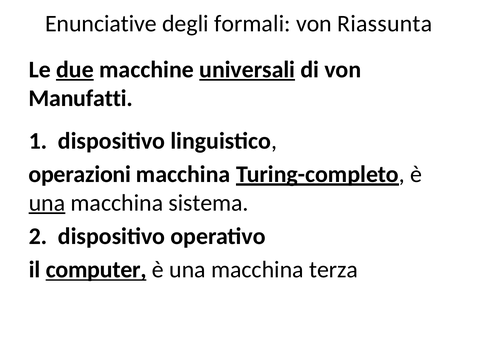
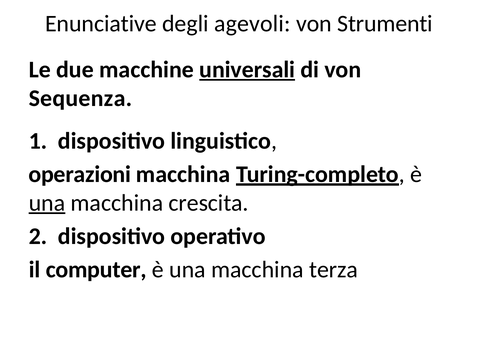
formali: formali -> agevoli (252, 24)
Riassunta: Riassunta -> Strumenti (385, 24)
due underline: present -> none (75, 70)
Manufatti: Manufatti -> Sequenza (80, 98)
sistema: sistema -> crescita (209, 203)
computer underline: present -> none (96, 270)
